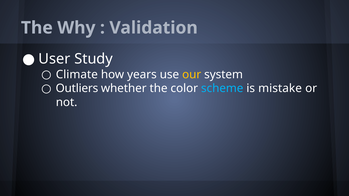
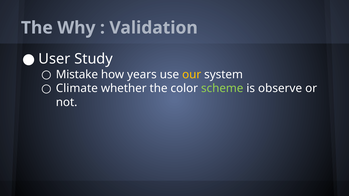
Climate: Climate -> Mistake (77, 75)
Outliers: Outliers -> Climate (77, 89)
scheme colour: light blue -> light green (222, 89)
mistake: mistake -> observe (280, 89)
